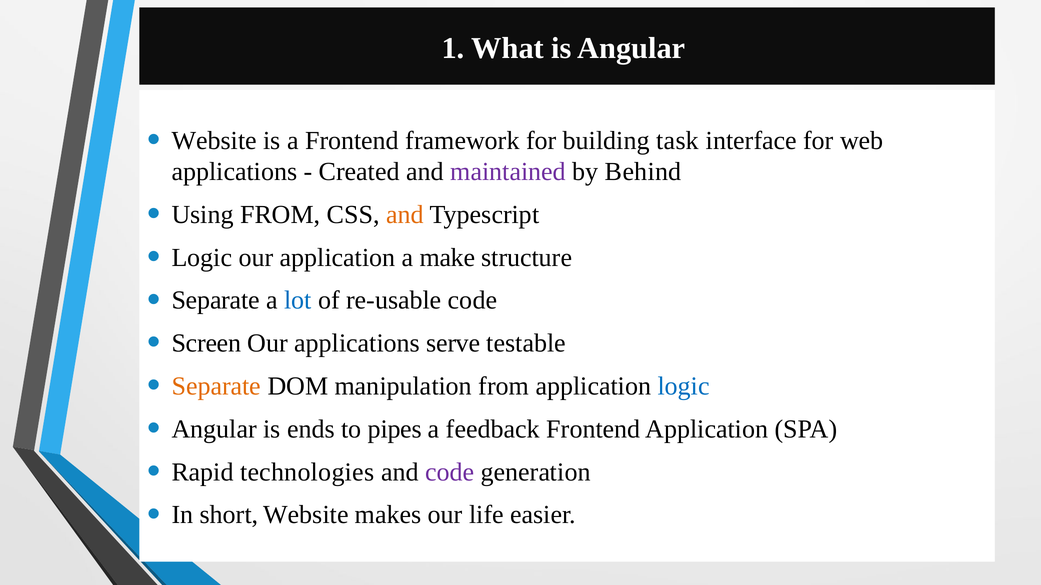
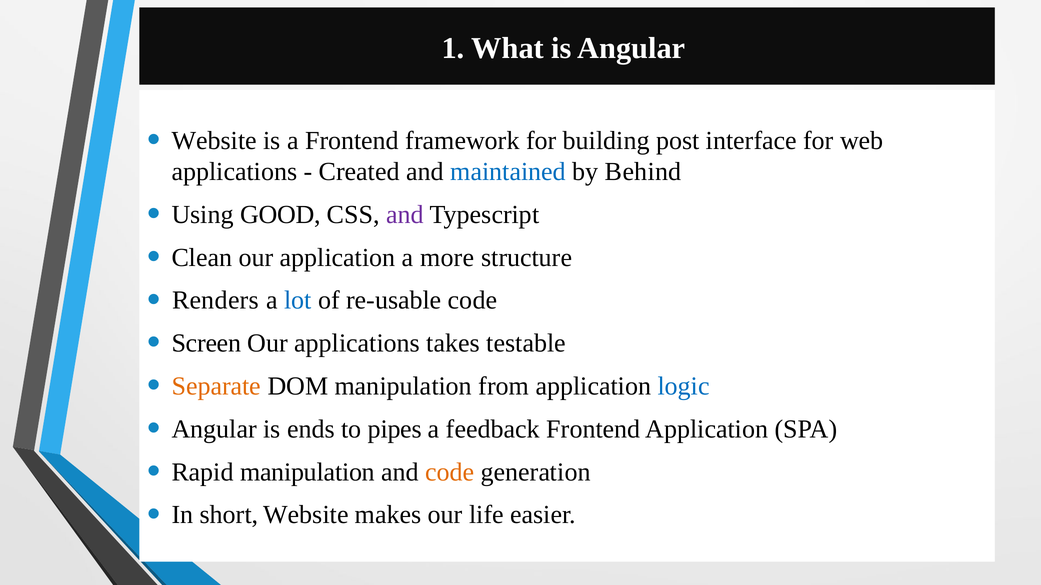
task: task -> post (678, 141)
maintained colour: purple -> blue (508, 172)
Using FROM: FROM -> GOOD (280, 215)
and colour: orange -> purple (405, 215)
Logic: Logic -> Clean (202, 258)
make: make -> more (447, 258)
Separate: Separate -> Renders (215, 301)
serve: serve -> takes (453, 344)
Rapid technologies: technologies -> manipulation (307, 472)
code colour: purple -> orange (450, 472)
